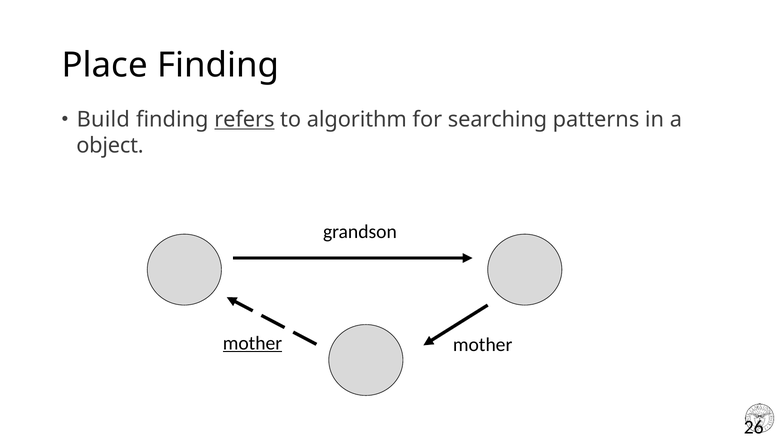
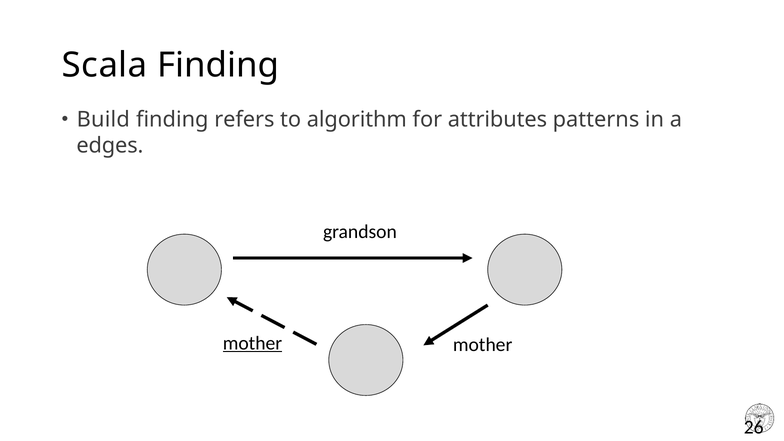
Place: Place -> Scala (105, 65)
refers underline: present -> none (244, 120)
searching: searching -> attributes (497, 120)
object: object -> edges (110, 146)
